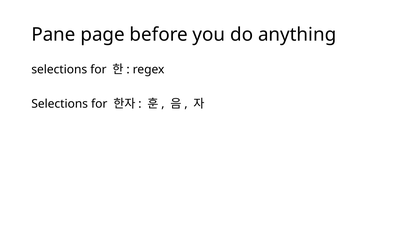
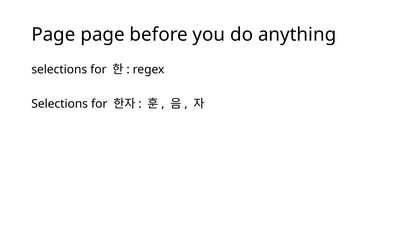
Pane: Pane -> Page (53, 35)
